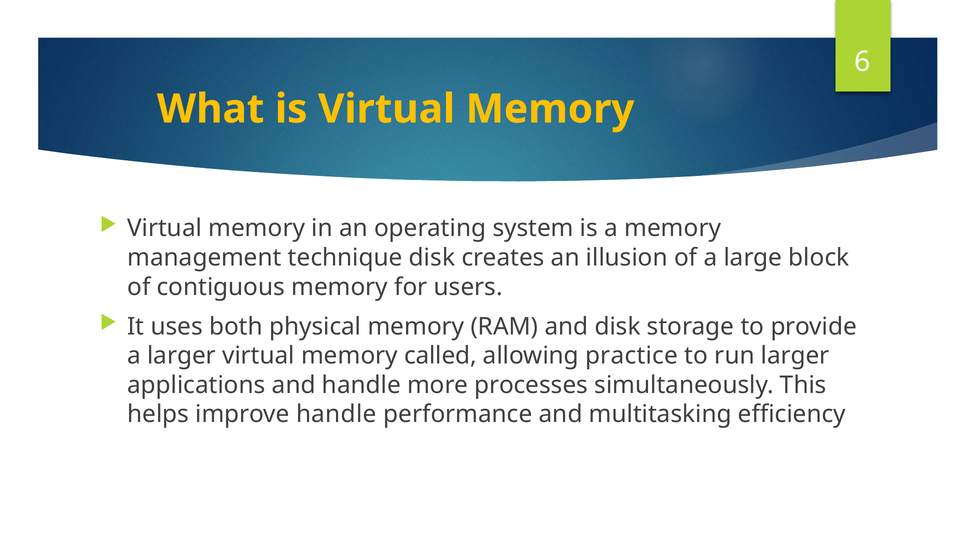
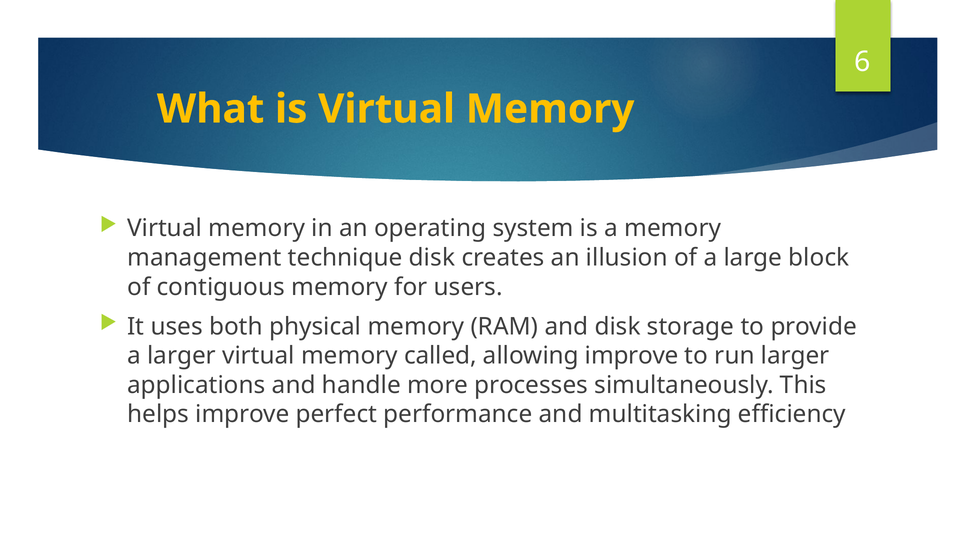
allowing practice: practice -> improve (632, 356)
improve handle: handle -> perfect (336, 414)
